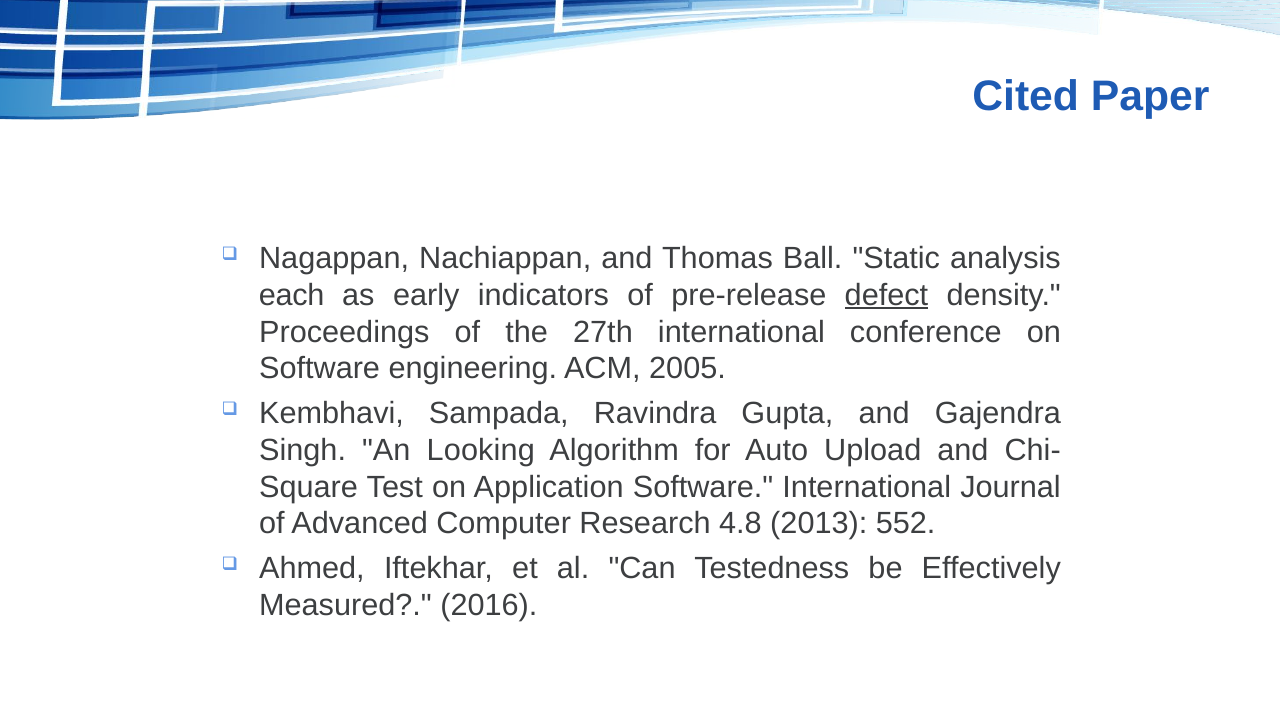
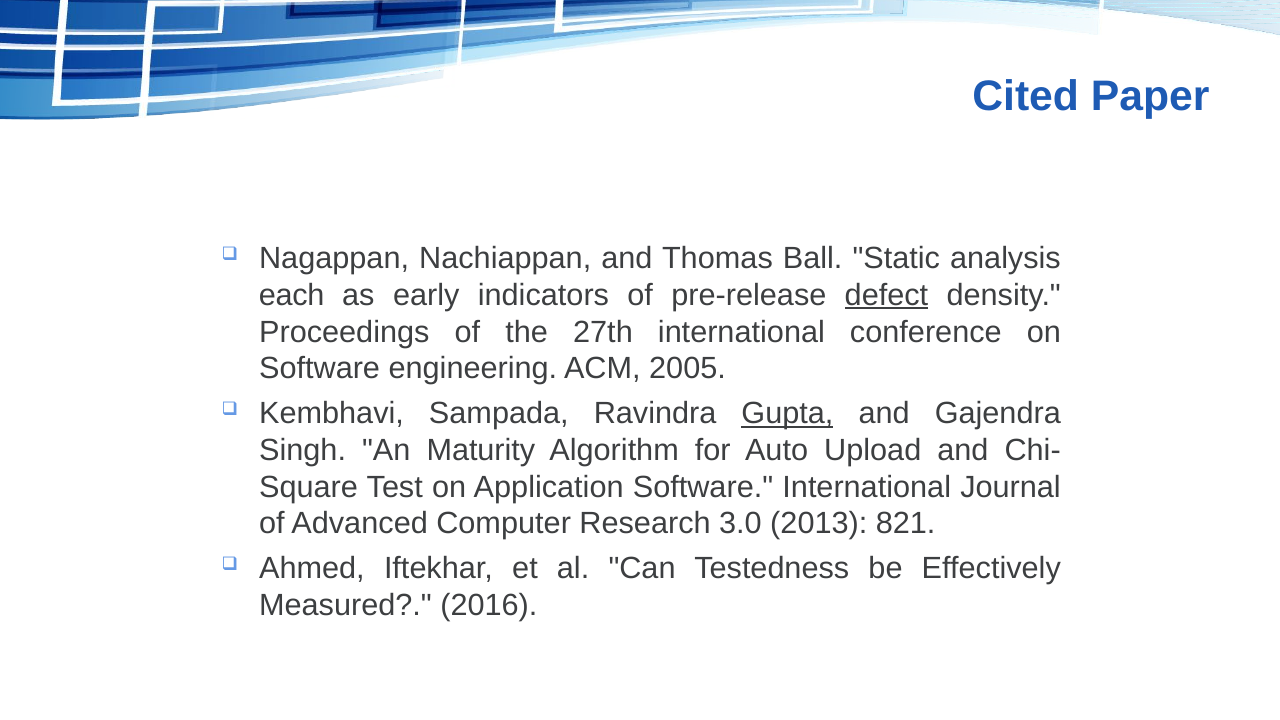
Gupta underline: none -> present (787, 413)
Looking: Looking -> Maturity (481, 450)
4.8: 4.8 -> 3.0 (740, 524)
552: 552 -> 821 (906, 524)
